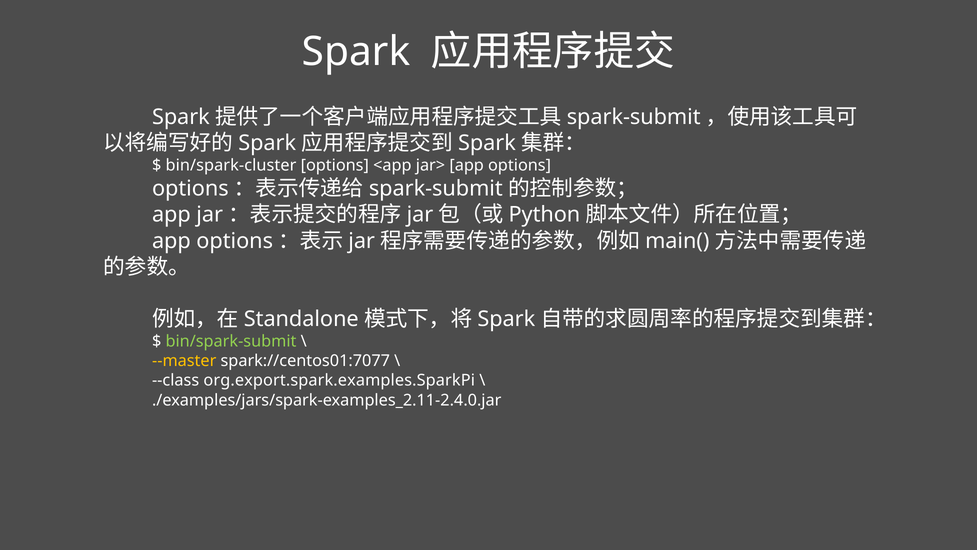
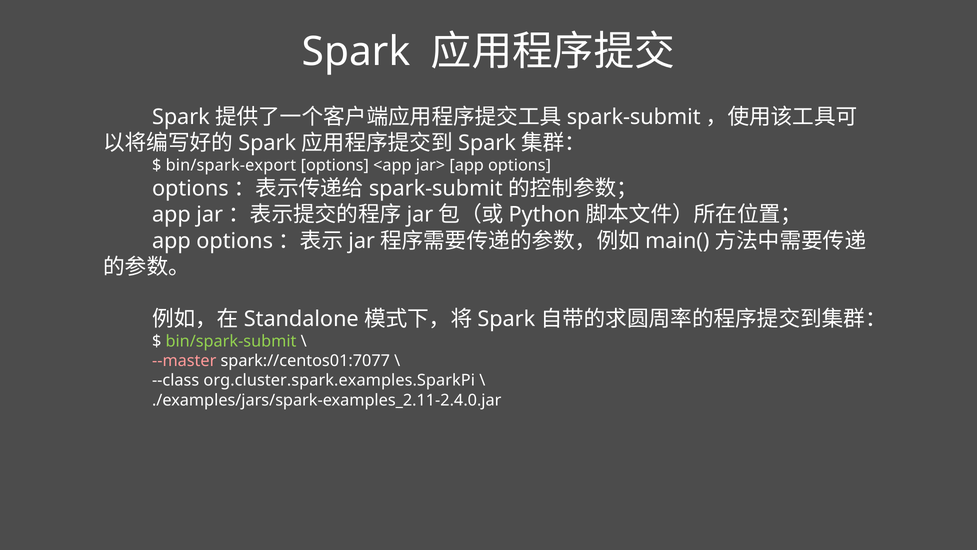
bin/spark-cluster: bin/spark-cluster -> bin/spark-export (231, 165)
--master colour: yellow -> pink (184, 361)
org.export.spark.examples.SparkPi: org.export.spark.examples.SparkPi -> org.cluster.spark.examples.SparkPi (339, 380)
